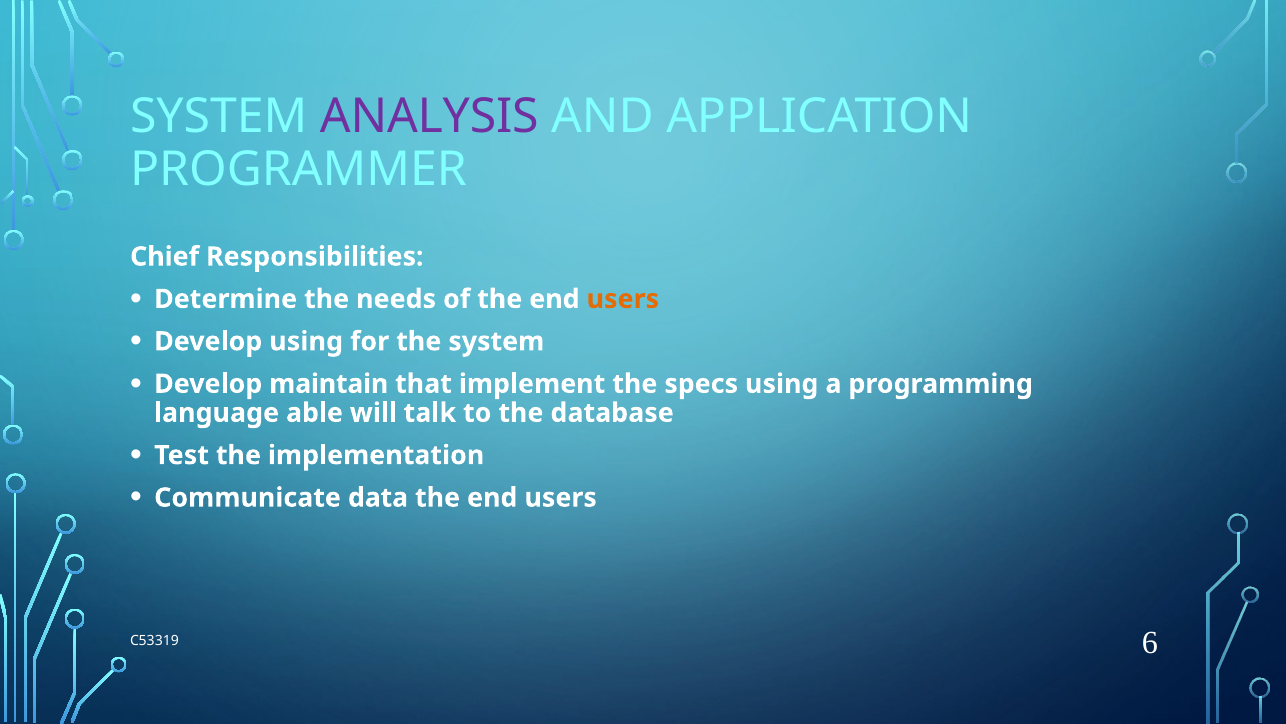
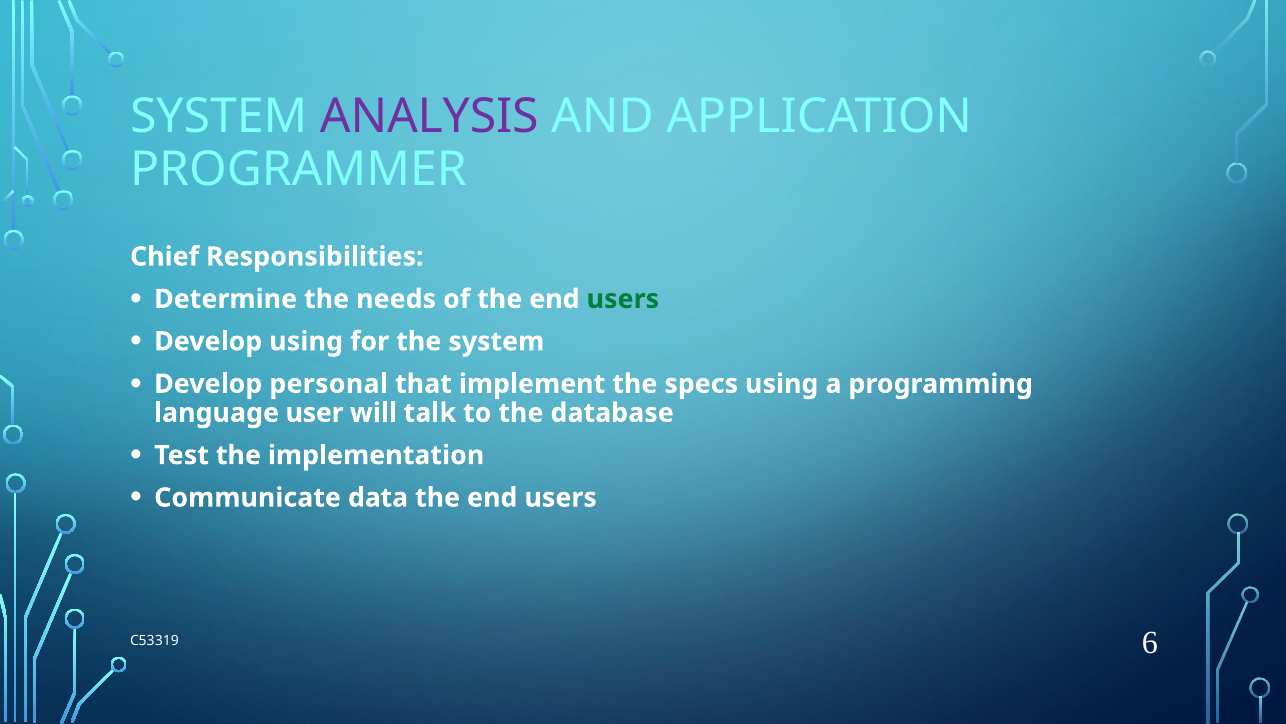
users colour: orange -> green (623, 299)
maintain: maintain -> personal (329, 384)
able: able -> user (315, 413)
